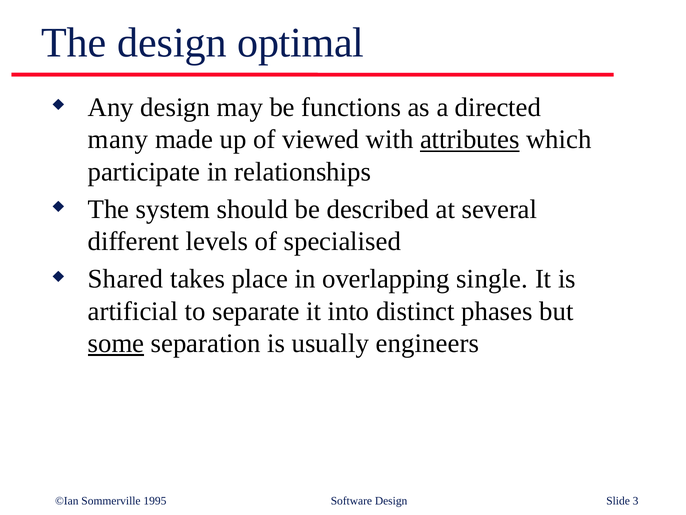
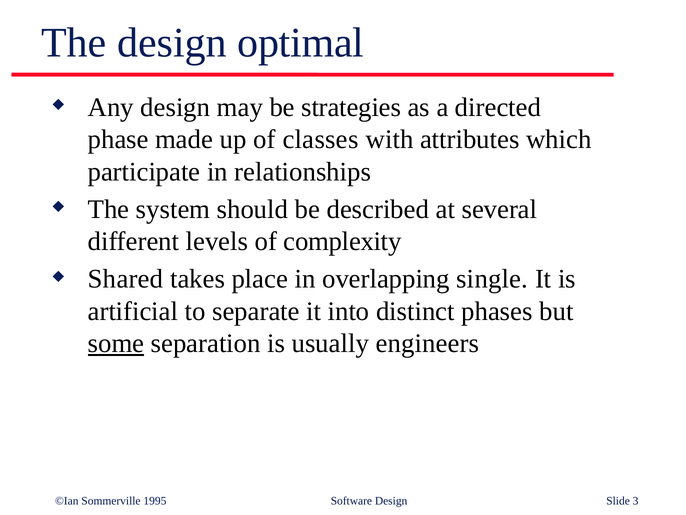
functions: functions -> strategies (351, 107)
many: many -> phase (118, 140)
viewed: viewed -> classes (321, 140)
attributes underline: present -> none (470, 140)
specialised: specialised -> complexity (342, 241)
